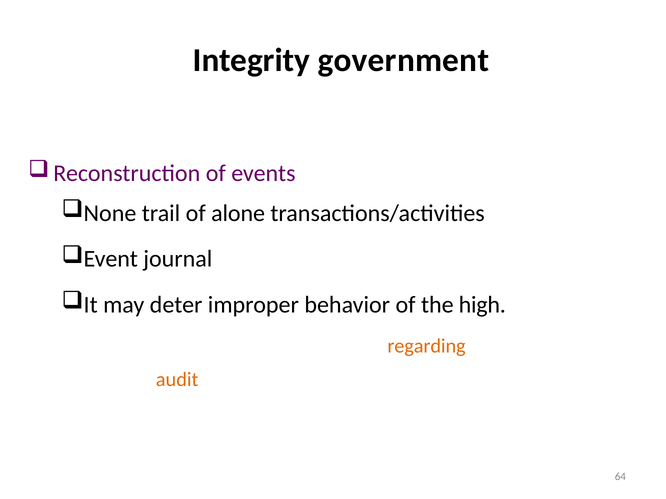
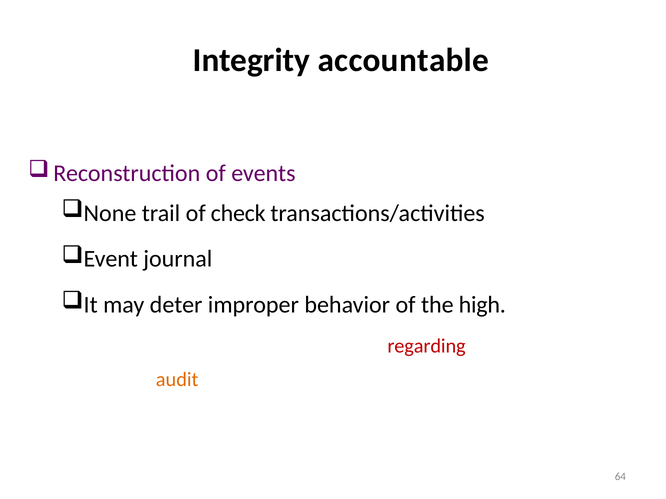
government: government -> accountable (403, 60)
alone: alone -> check (238, 213)
regarding colour: orange -> red (427, 346)
